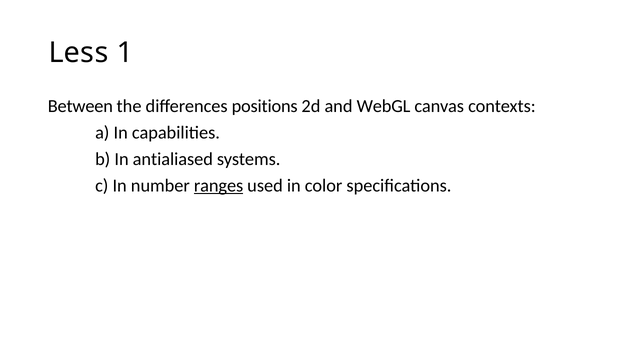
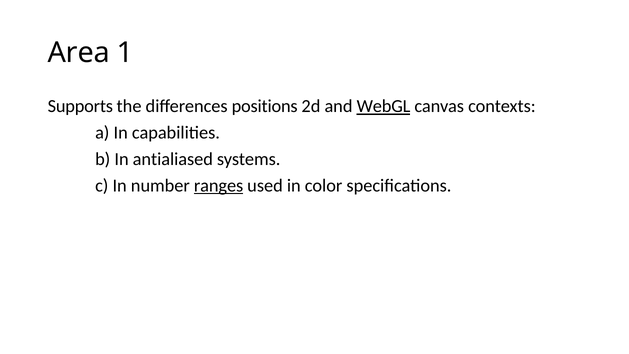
Less: Less -> Area (79, 53)
Between: Between -> Supports (80, 106)
WebGL underline: none -> present (384, 106)
